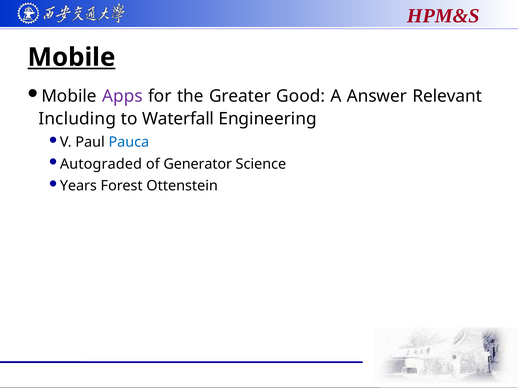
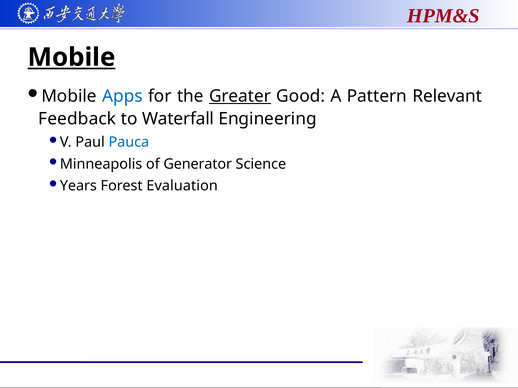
Apps colour: purple -> blue (122, 96)
Greater underline: none -> present (240, 96)
Answer: Answer -> Pattern (377, 96)
Including: Including -> Feedback (77, 119)
Autograded: Autograded -> Minneapolis (101, 164)
Ottenstein: Ottenstein -> Evaluation (182, 186)
